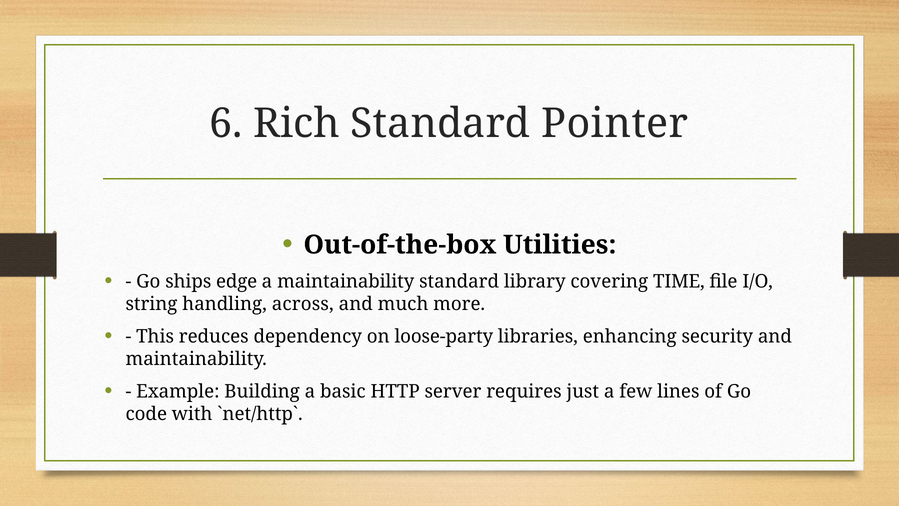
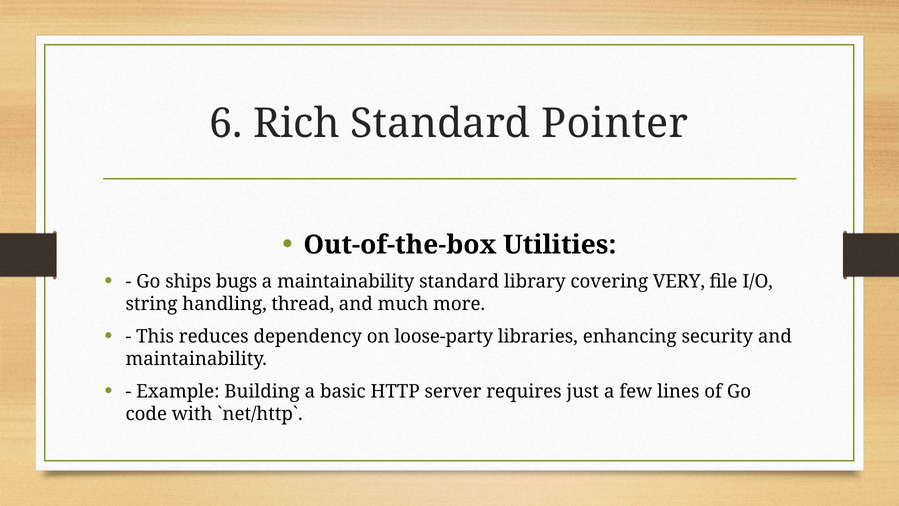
edge: edge -> bugs (237, 281)
TIME: TIME -> VERY (679, 281)
across: across -> thread (303, 304)
